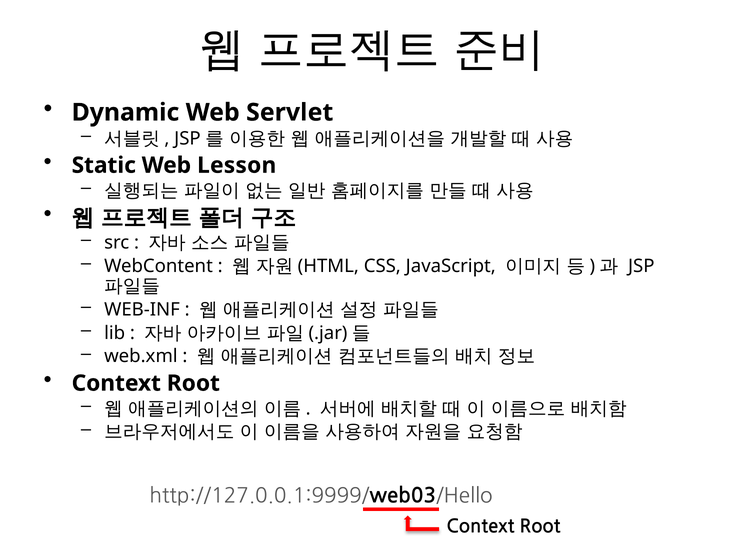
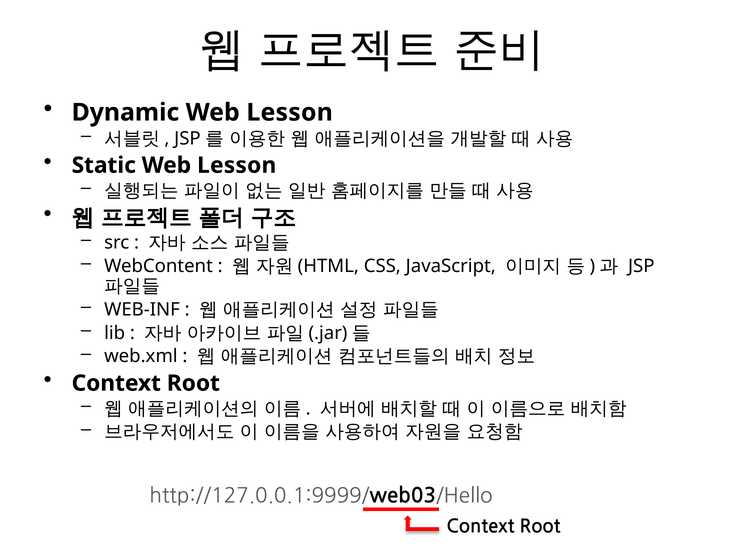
Servlet: Servlet -> Lesson (290, 112)
